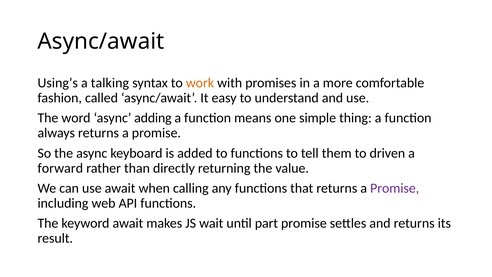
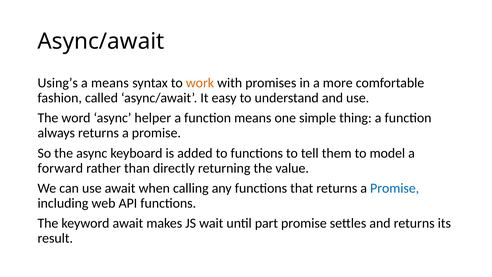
a talking: talking -> means (110, 83)
adding: adding -> helper (153, 118)
driven: driven -> model (387, 153)
Promise colour: purple -> blue (395, 188)
